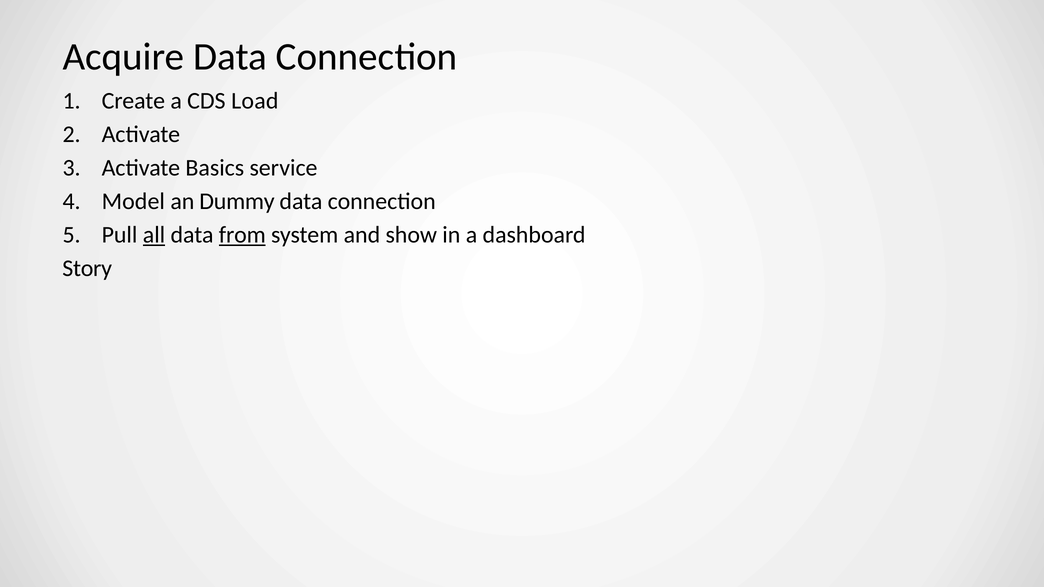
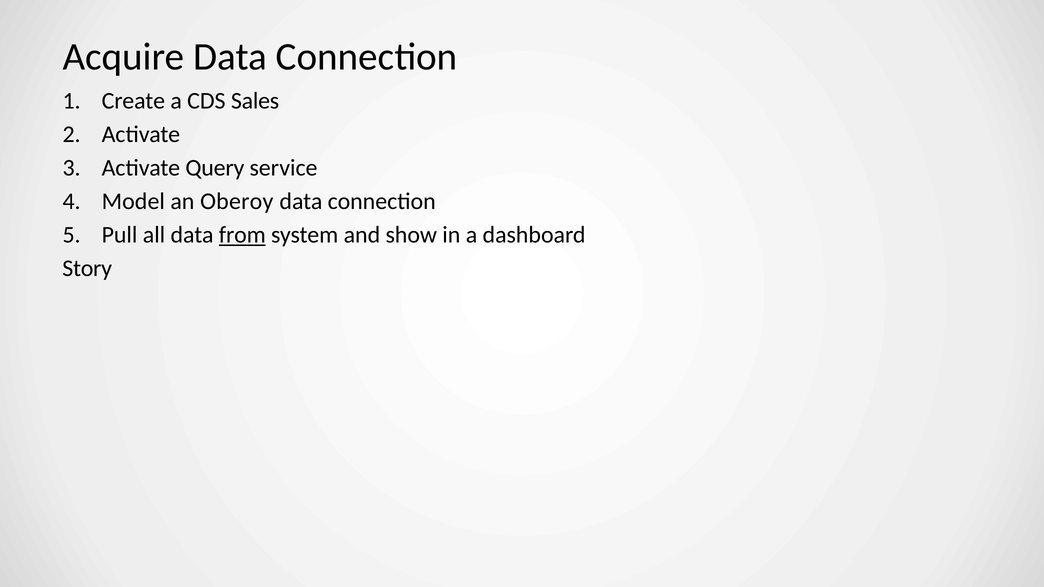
Load: Load -> Sales (255, 101)
Basics: Basics -> Query (215, 168)
Dummy: Dummy -> Oberoy (237, 202)
all underline: present -> none (154, 235)
